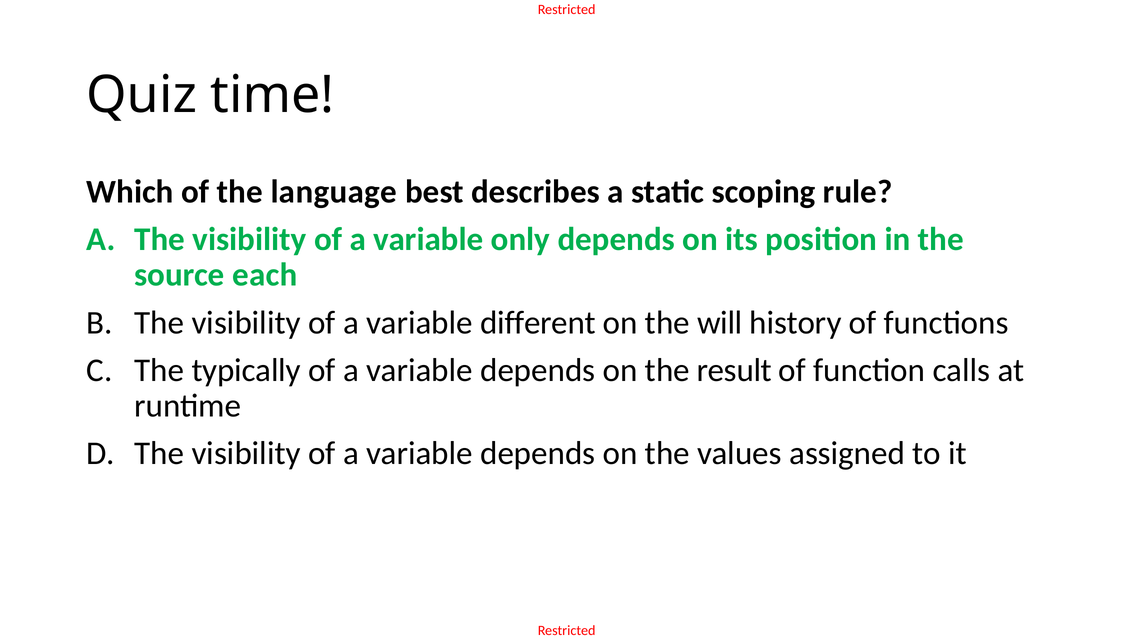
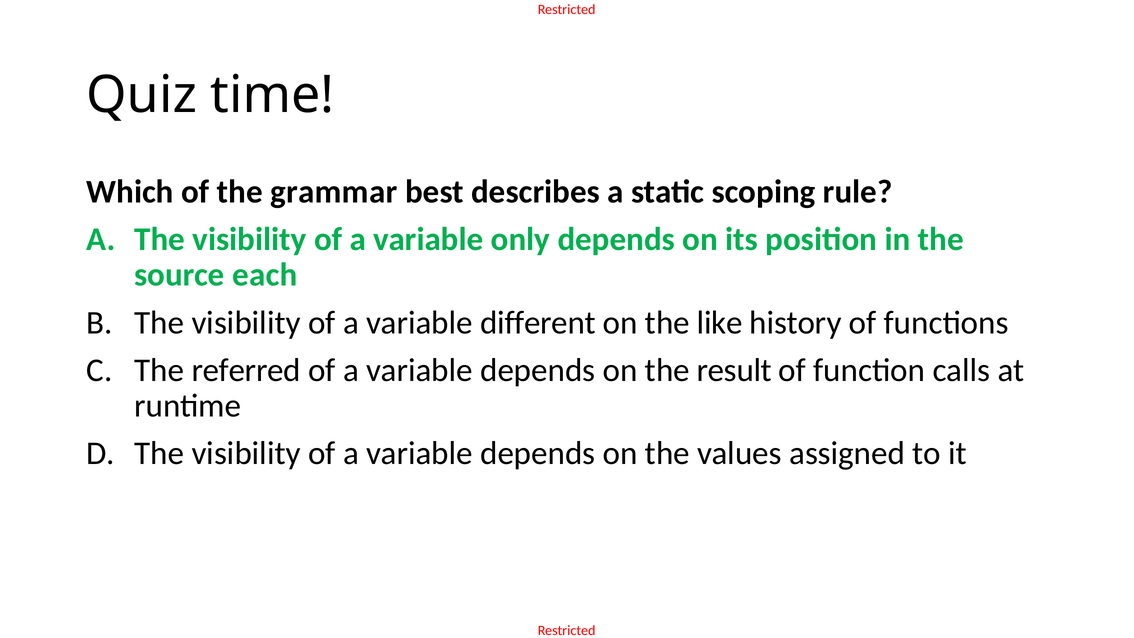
language: language -> grammar (334, 192)
will: will -> like (720, 323)
typically: typically -> referred (246, 370)
